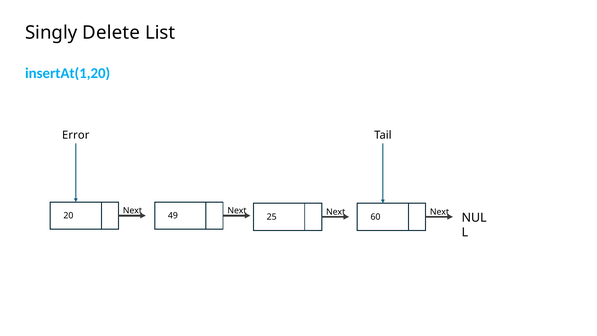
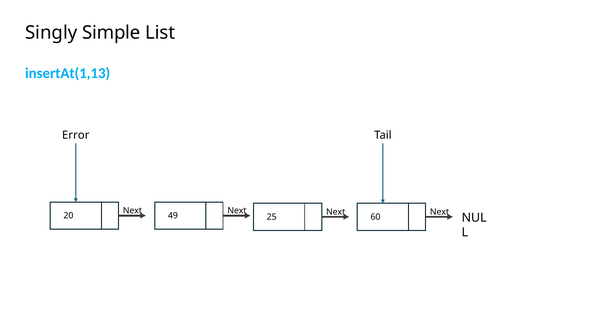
Delete: Delete -> Simple (111, 33)
insertAt(1,20: insertAt(1,20 -> insertAt(1,13 (68, 73)
